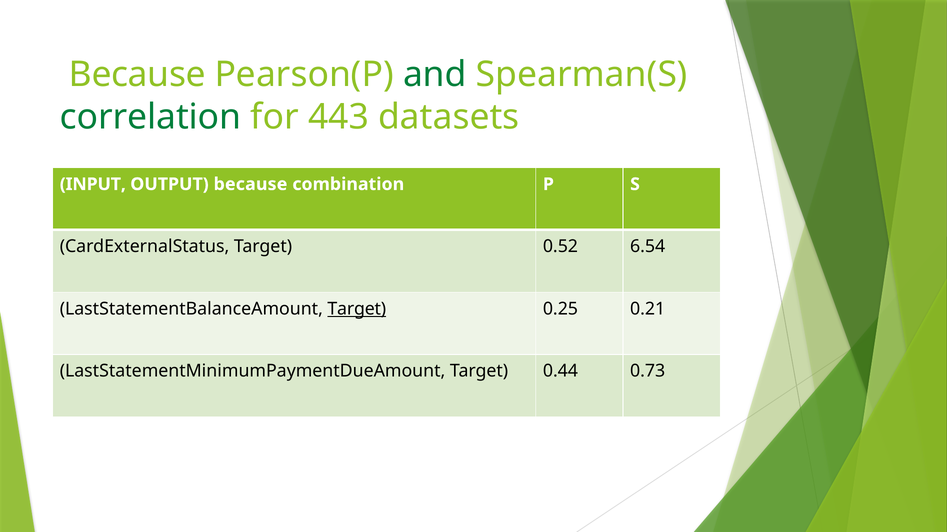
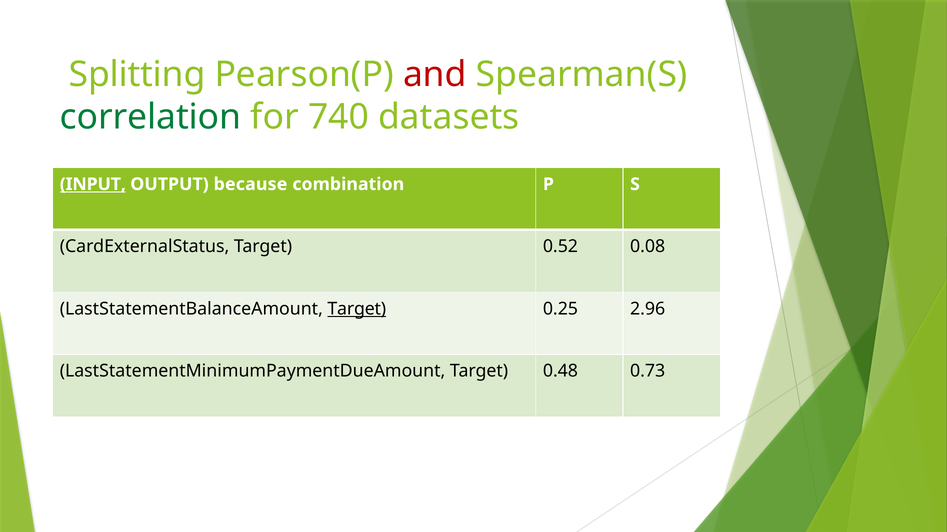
Because: Because -> Splitting (137, 75)
and colour: green -> red (435, 75)
443: 443 -> 740 (339, 117)
INPUT underline: none -> present (93, 184)
6.54: 6.54 -> 0.08 (648, 247)
0.21: 0.21 -> 2.96 (648, 309)
0.44: 0.44 -> 0.48 (560, 372)
